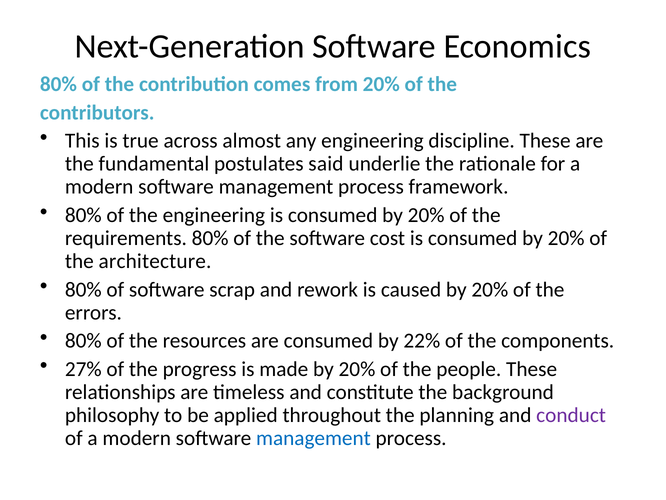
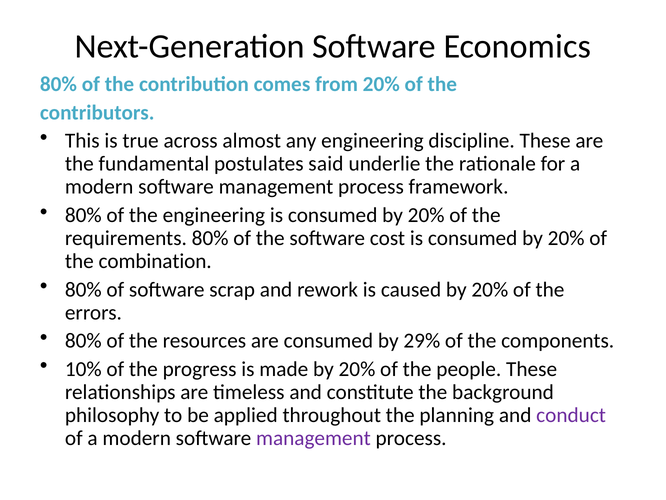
architecture: architecture -> combination (155, 261)
22%: 22% -> 29% (422, 340)
27%: 27% -> 10% (83, 369)
management colour: blue -> purple (313, 438)
